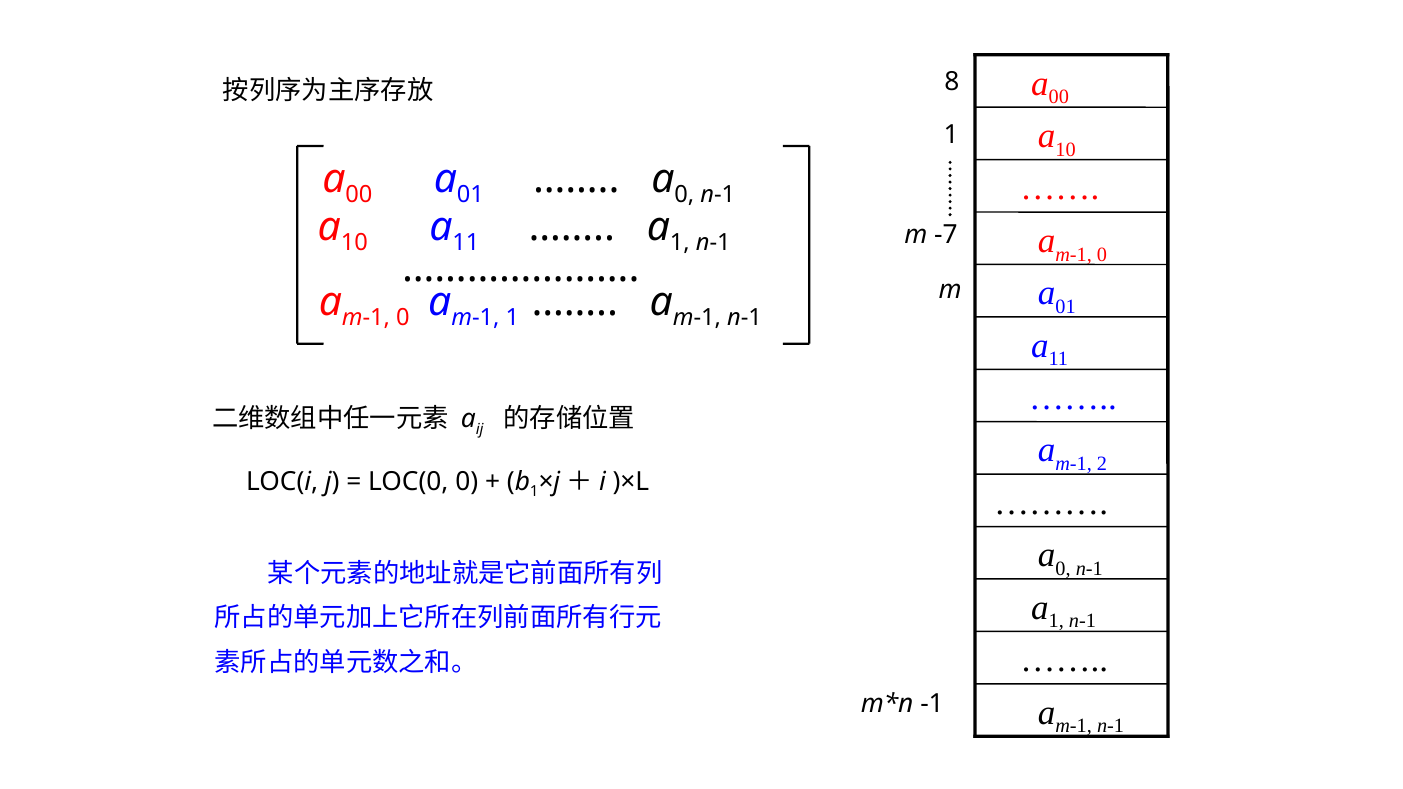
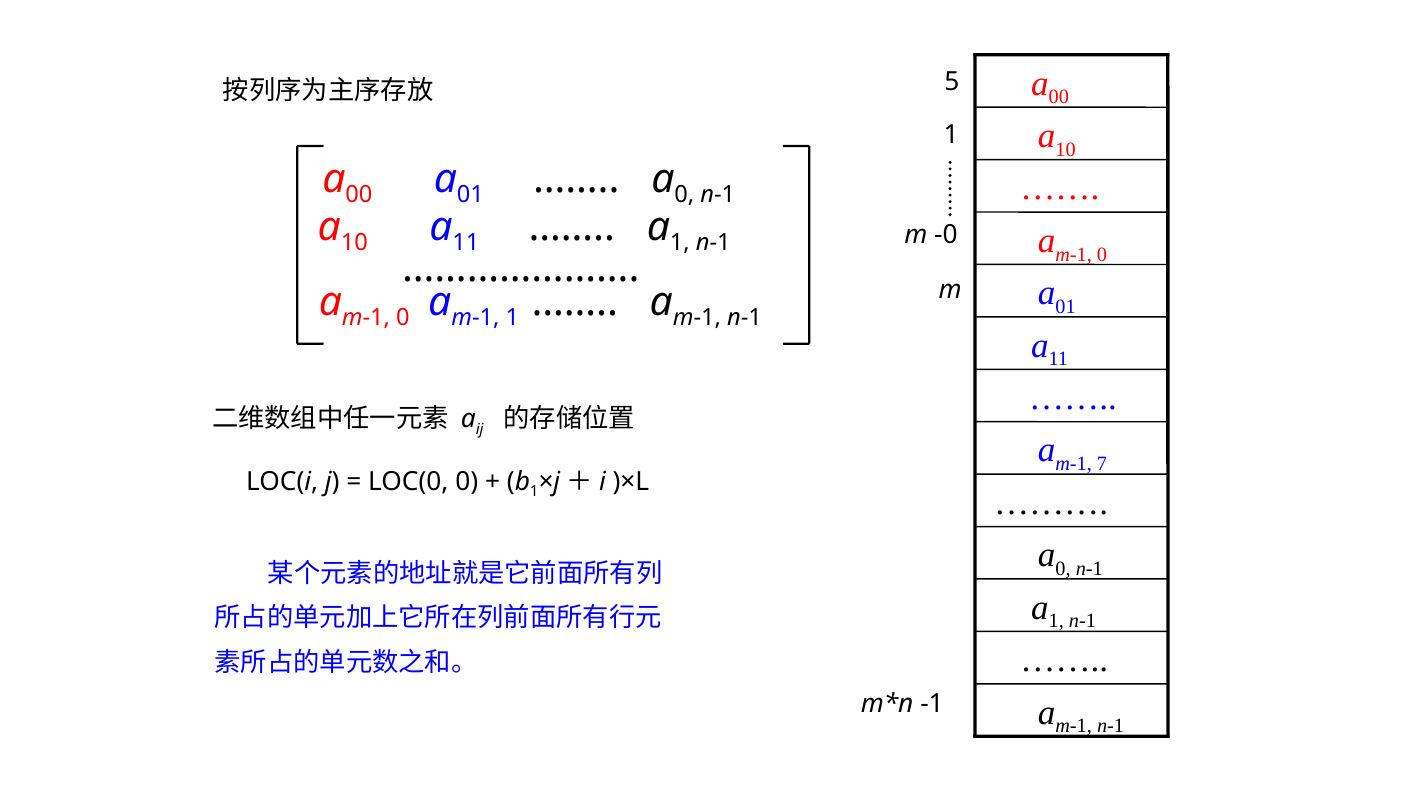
8: 8 -> 5 (952, 81)
-7: -7 -> -0 (946, 235)
2: 2 -> 7 (1102, 464)
